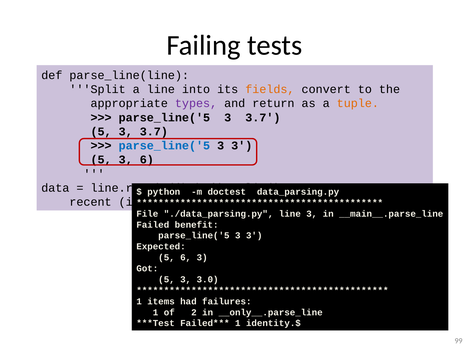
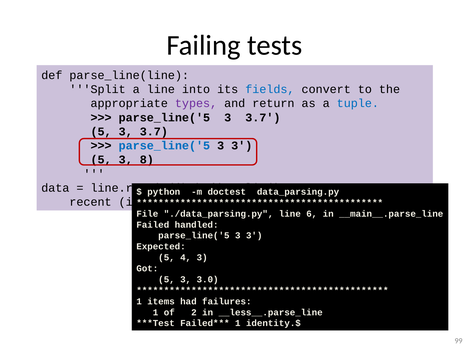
fields colour: orange -> blue (270, 89)
tuple colour: orange -> blue (358, 103)
3 6: 6 -> 8 (147, 160)
line 3: 3 -> 6 (312, 214)
benefit: benefit -> handled (197, 225)
5 6: 6 -> 4 (186, 257)
__only__.parse_line: __only__.parse_line -> __less__.parse_line (271, 312)
